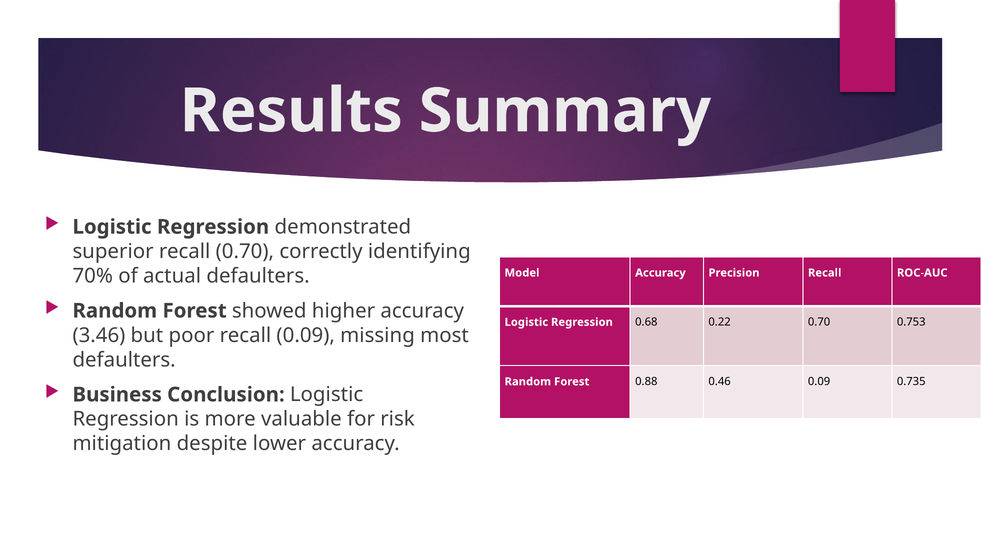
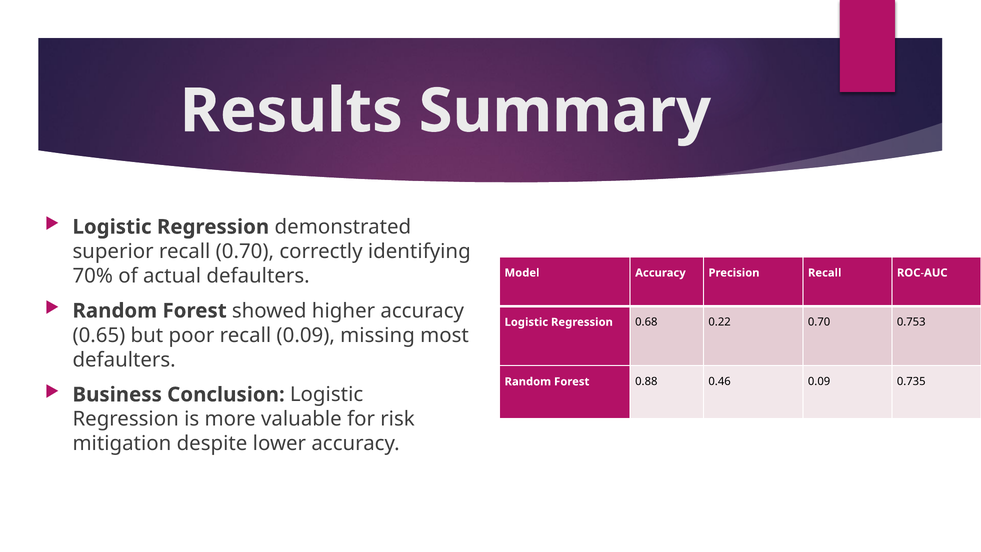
3.46: 3.46 -> 0.65 (99, 335)
